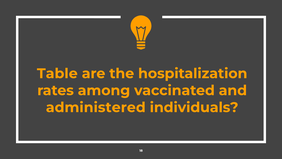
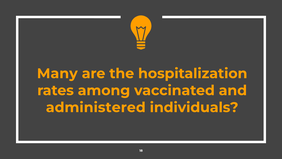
Table: Table -> Many (57, 73)
